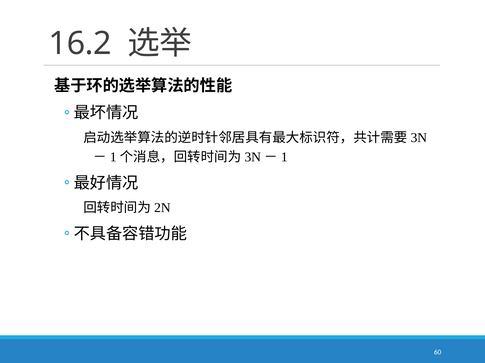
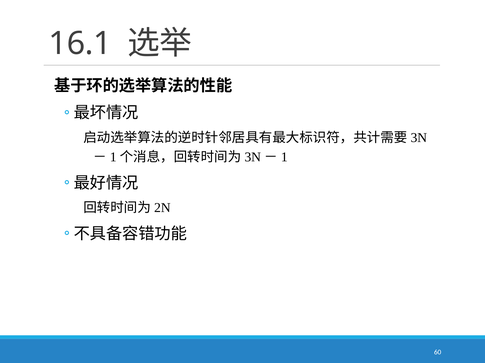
16.2: 16.2 -> 16.1 (80, 44)
